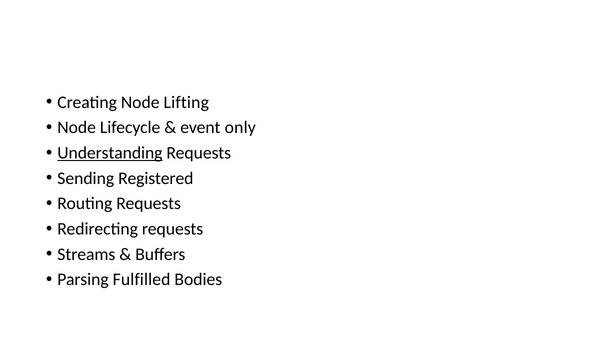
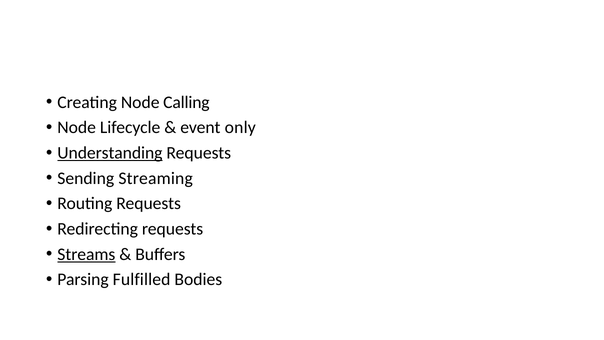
Lifting: Lifting -> Calling (186, 102)
Registered: Registered -> Streaming (156, 178)
Streams underline: none -> present (86, 254)
